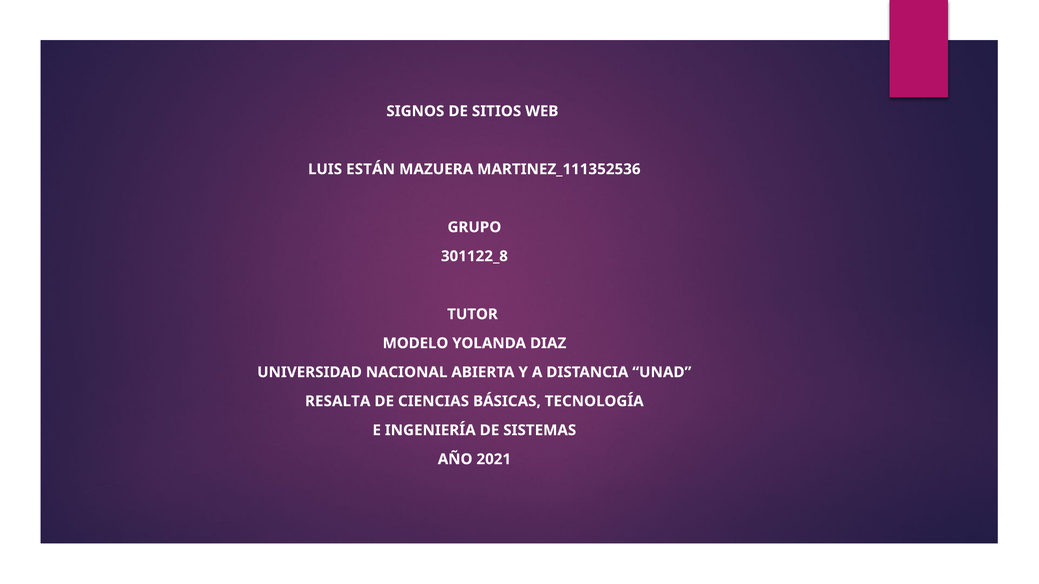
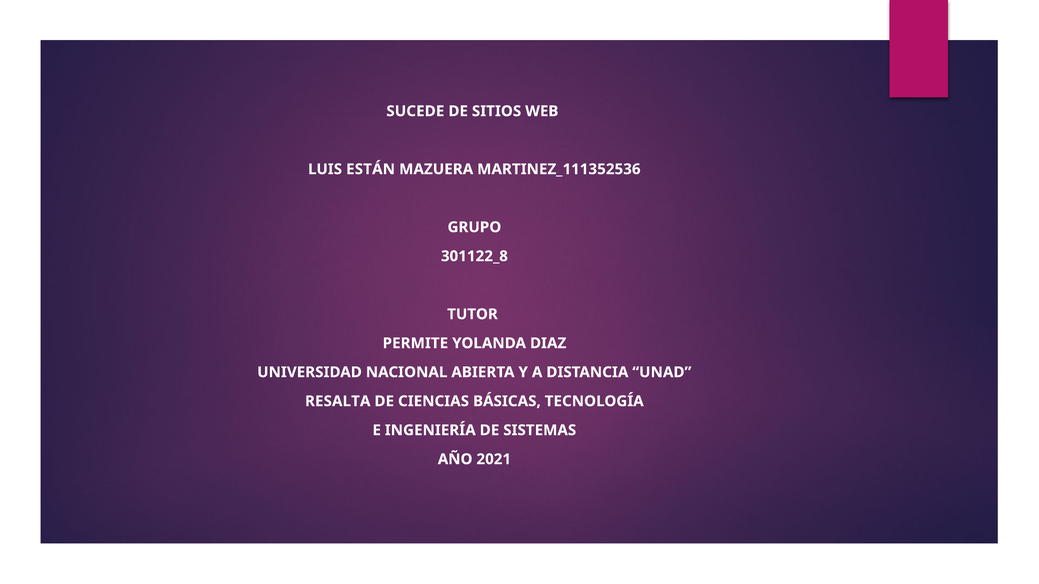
SIGNOS: SIGNOS -> SUCEDE (415, 111)
MODELO: MODELO -> PERMITE (415, 343)
